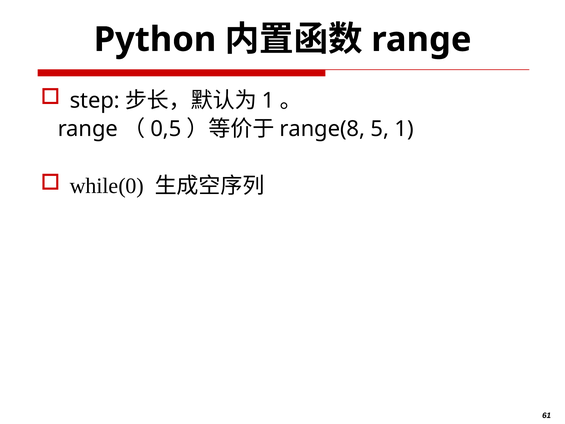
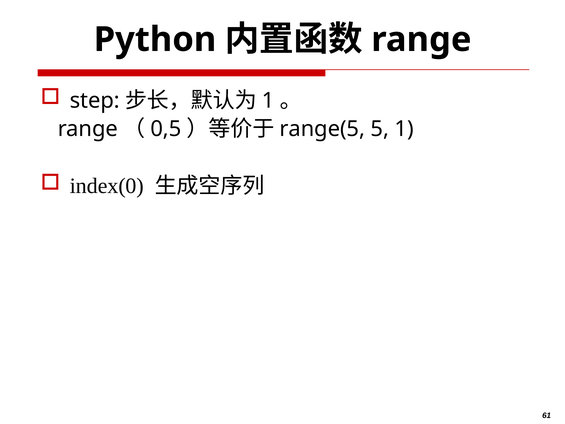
range(8: range(8 -> range(5 (322, 129)
while(0: while(0 -> index(0 (107, 186)
